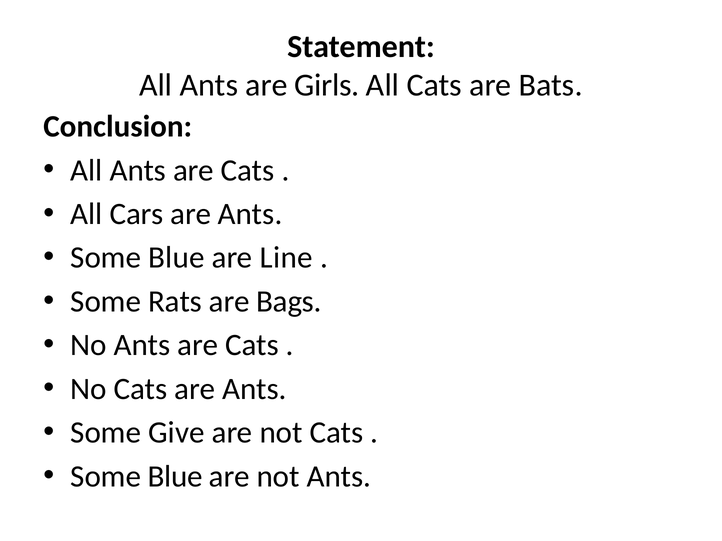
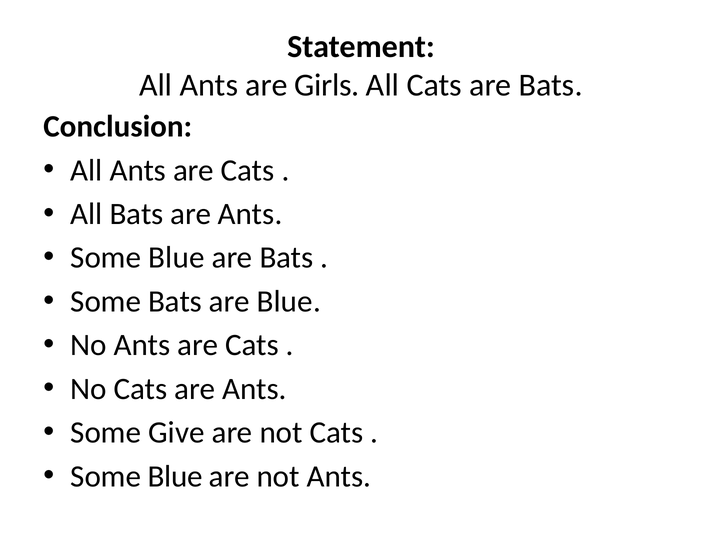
All Cars: Cars -> Bats (137, 214)
Line: Line -> Bats (286, 258)
Some Rats: Rats -> Bats (175, 302)
are Bags: Bags -> Blue (289, 302)
